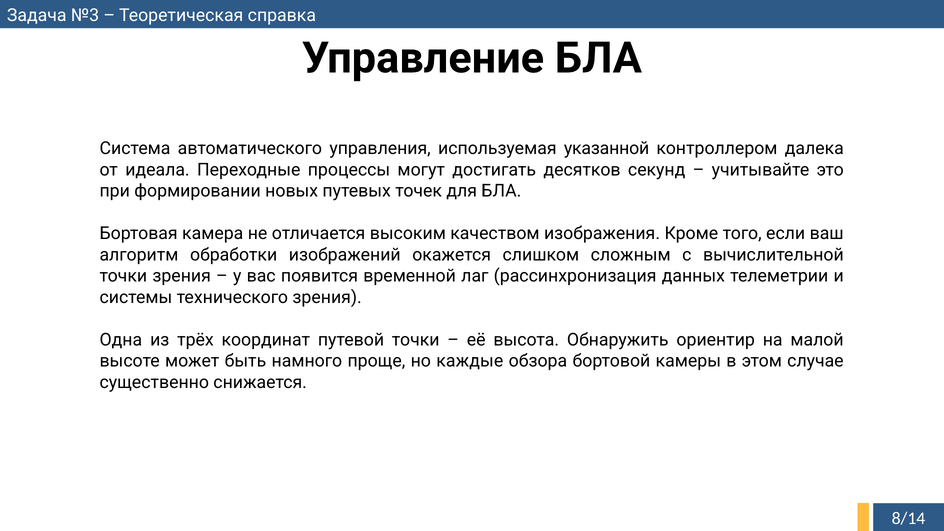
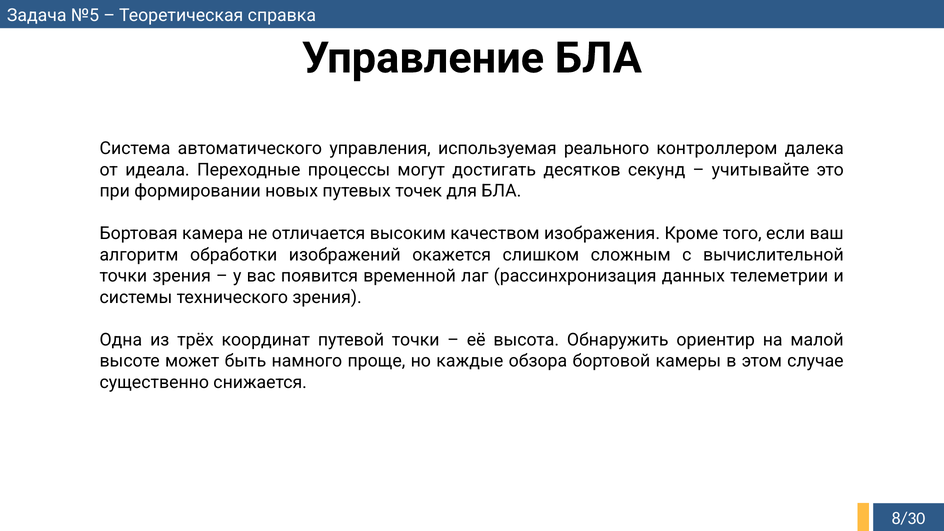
№3: №3 -> №5 (85, 15)
указанной: указанной -> реального (607, 149)
8/14: 8/14 -> 8/30 (908, 518)
